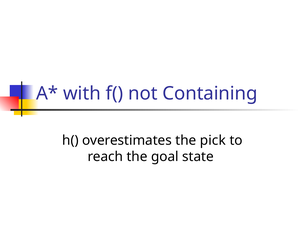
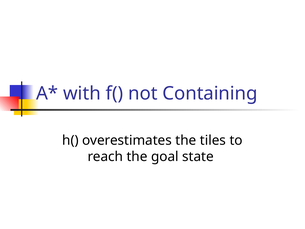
pick: pick -> tiles (213, 140)
